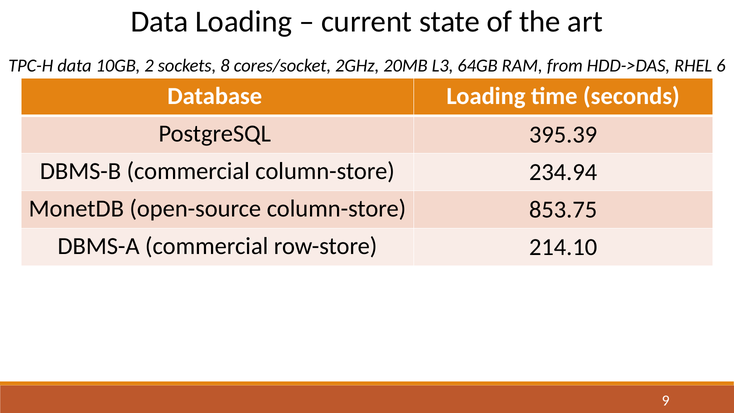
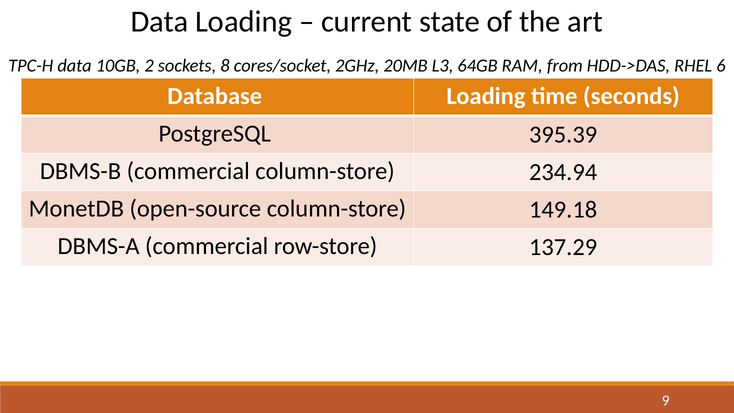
853.75: 853.75 -> 149.18 (563, 210)
214.10: 214.10 -> 137.29 (563, 247)
